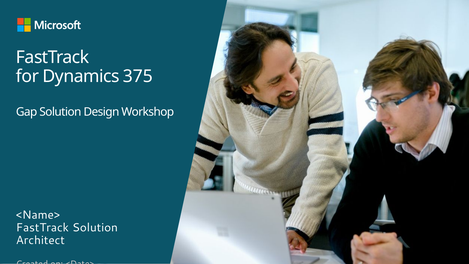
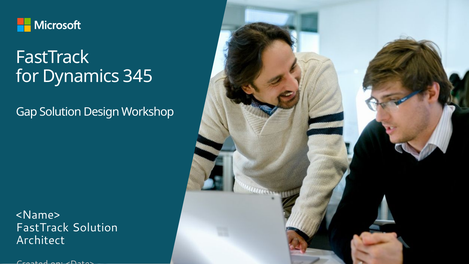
375: 375 -> 345 (138, 76)
